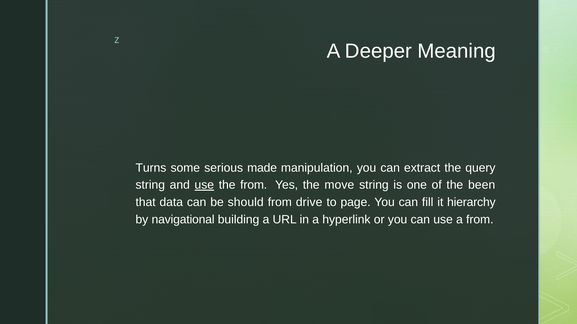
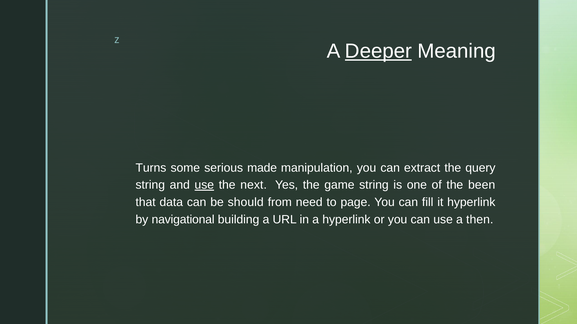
Deeper underline: none -> present (378, 51)
the from: from -> next (254, 185)
move: move -> game (339, 185)
drive: drive -> need (309, 203)
it hierarchy: hierarchy -> hyperlink (471, 203)
a from: from -> then (480, 220)
